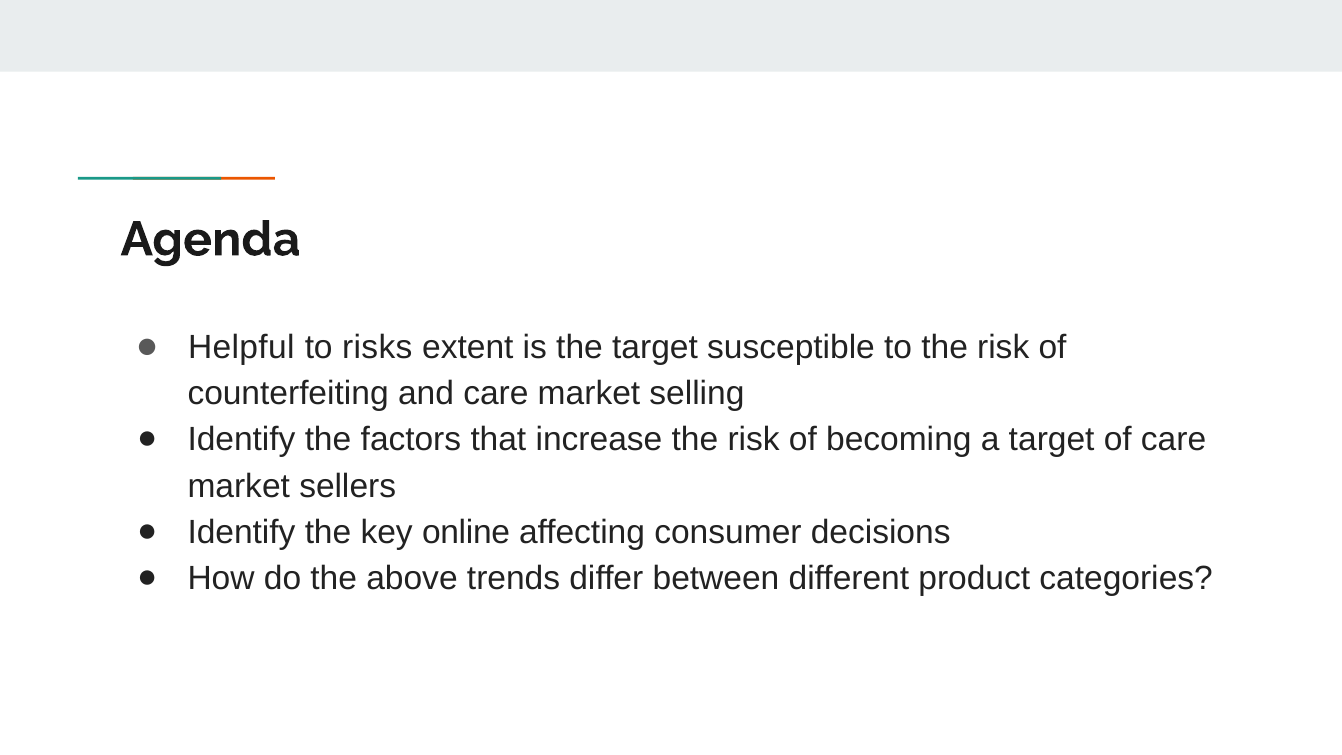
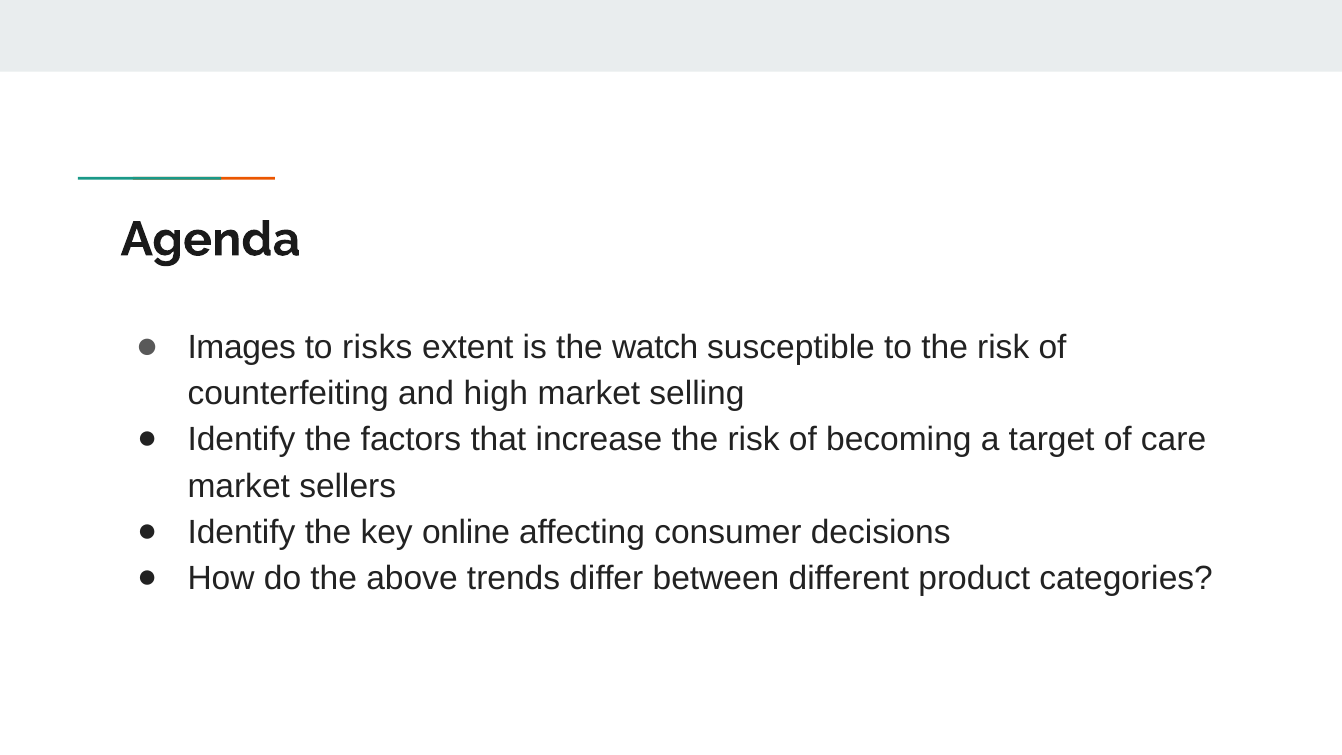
Helpful: Helpful -> Images (242, 347)
the target: target -> watch (655, 347)
and care: care -> high (496, 393)
